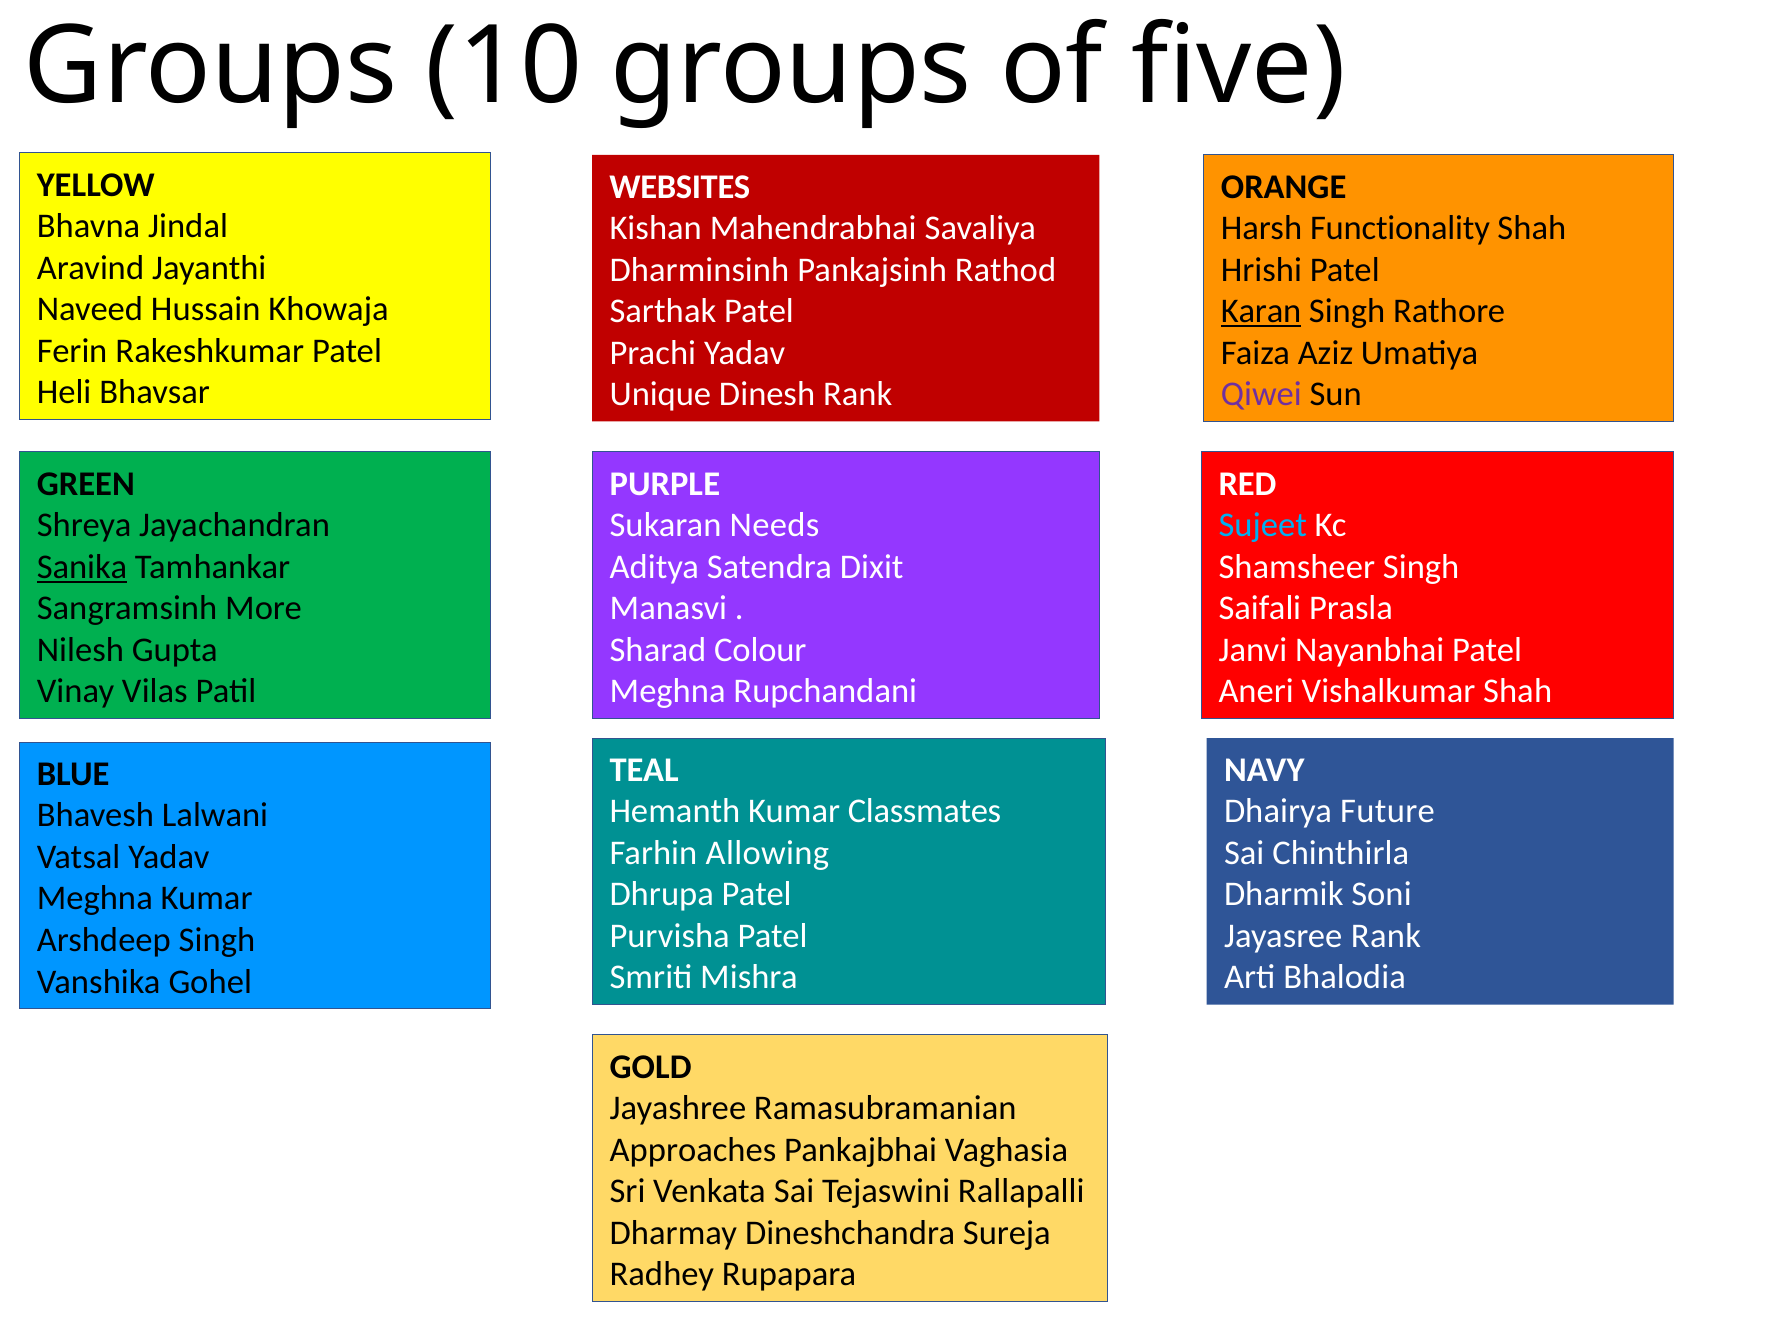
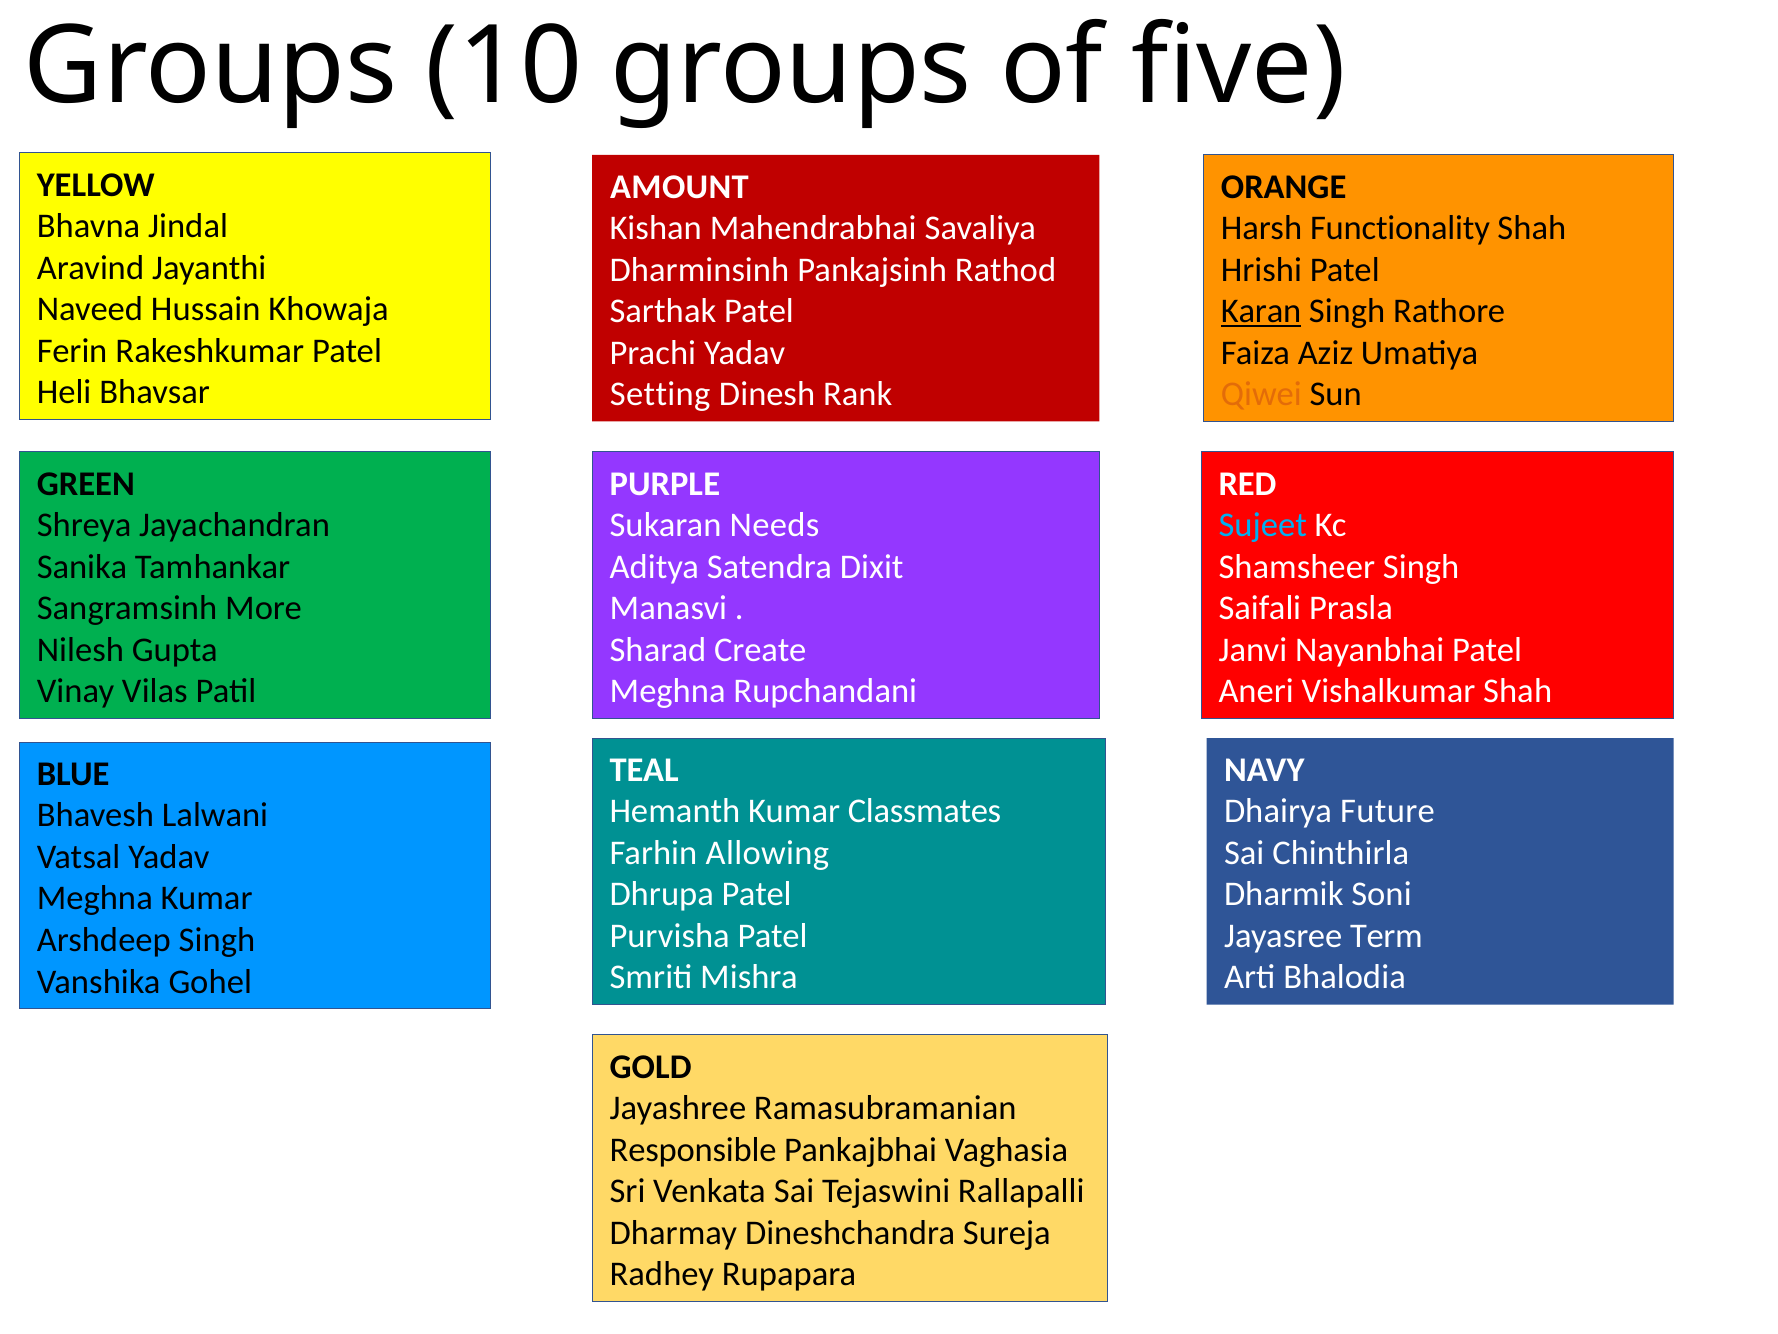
WEBSITES: WEBSITES -> AMOUNT (680, 187)
Unique: Unique -> Setting (660, 394)
Qiwei colour: purple -> orange (1261, 394)
Sanika underline: present -> none (82, 567)
Colour: Colour -> Create (760, 650)
Jayasree Rank: Rank -> Term (1386, 936)
Approaches: Approaches -> Responsible (693, 1149)
